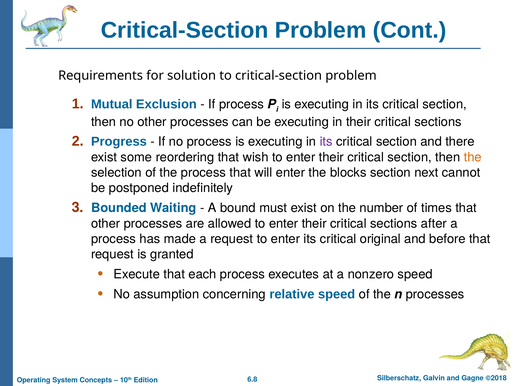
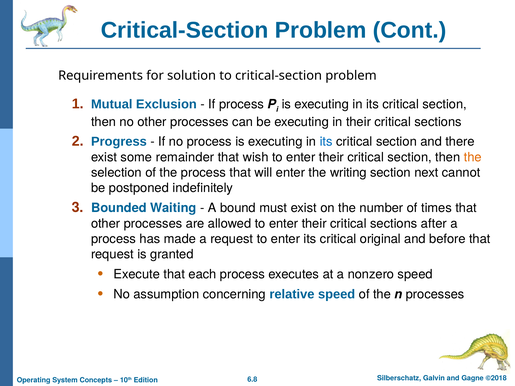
its colour: purple -> blue (326, 142)
reordering: reordering -> remainder (185, 157)
blocks: blocks -> writing (348, 173)
